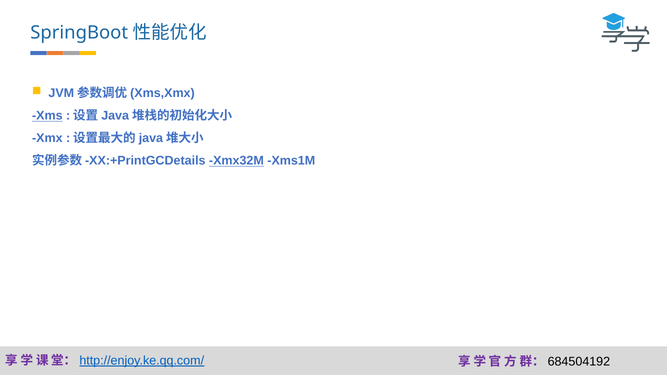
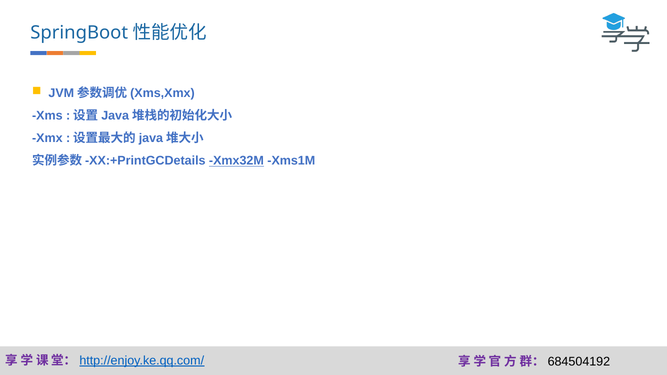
Xms underline: present -> none (47, 116)
